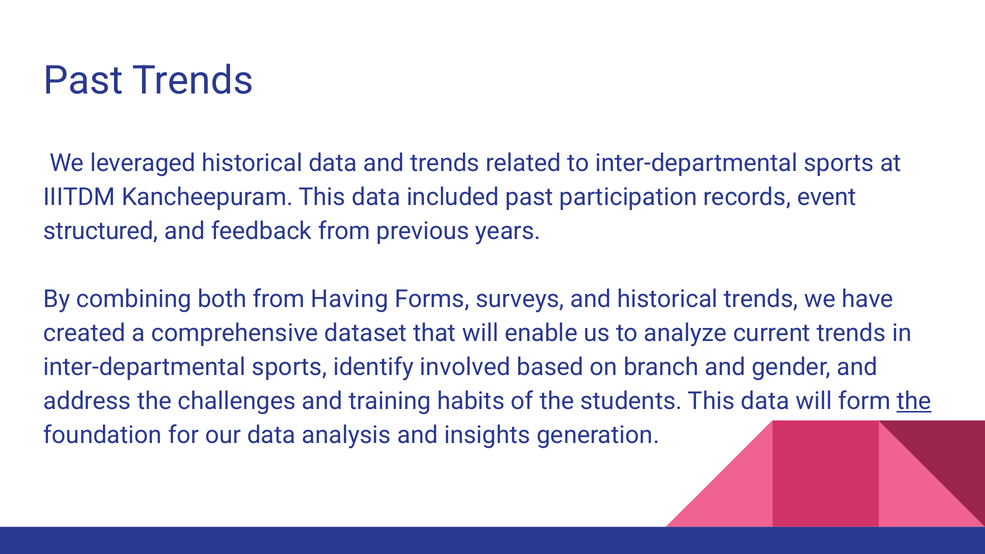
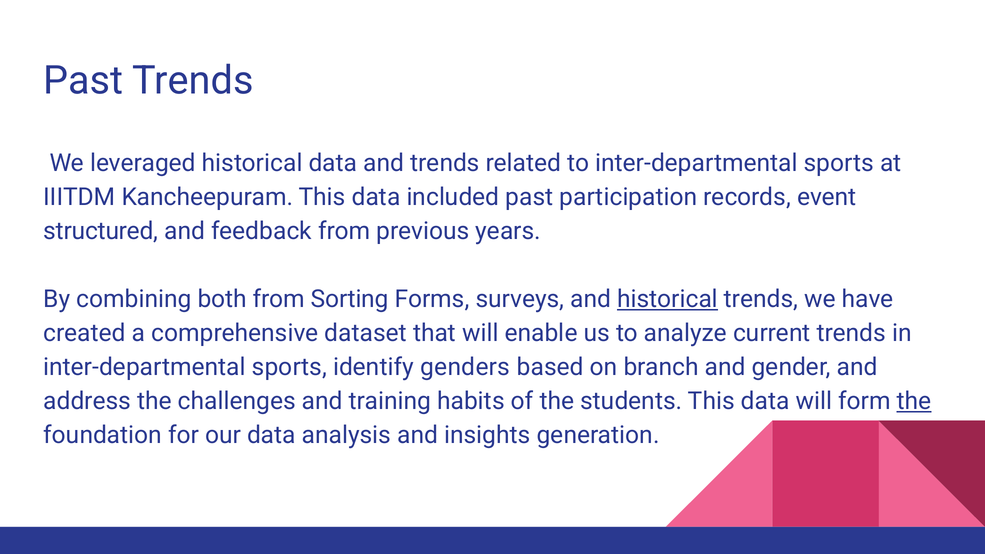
Having: Having -> Sorting (350, 299)
historical underline: none -> present (668, 299)
involved: involved -> genders (465, 367)
